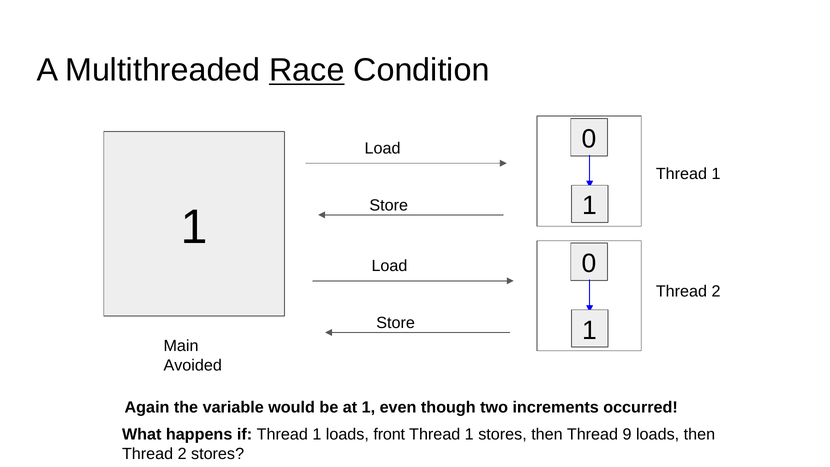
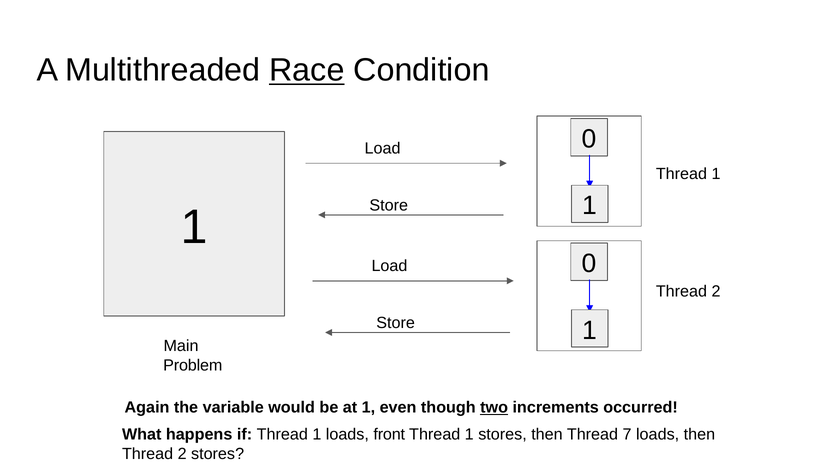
Avoided: Avoided -> Problem (193, 365)
two underline: none -> present (494, 407)
9: 9 -> 7 (627, 434)
